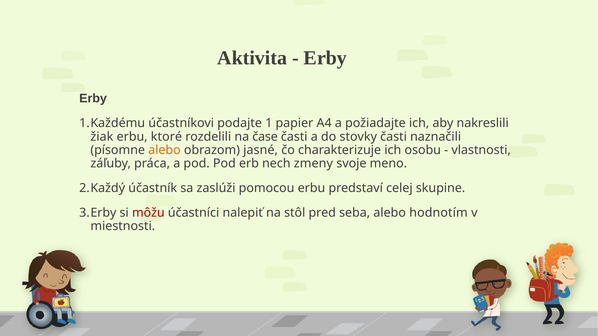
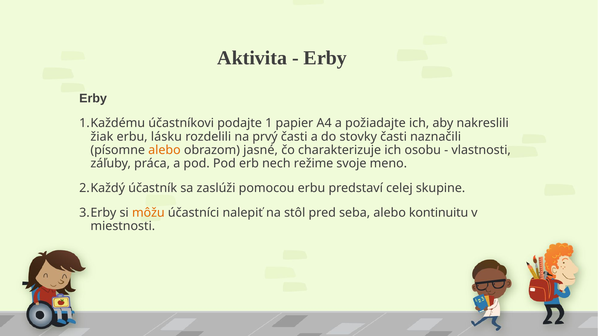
ktoré: ktoré -> lásku (166, 137)
čase: čase -> prvý (265, 137)
zmeny: zmeny -> režime (313, 164)
môžu colour: red -> orange (148, 213)
hodnotím: hodnotím -> kontinuitu (439, 213)
